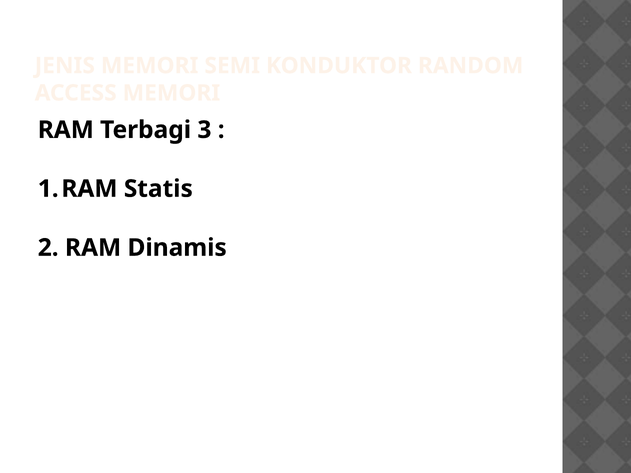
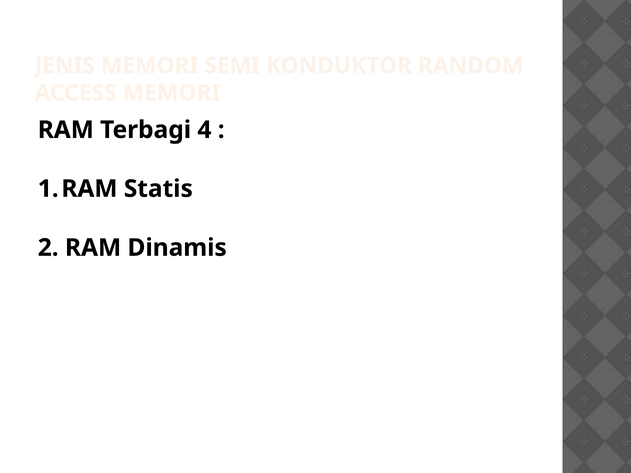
3: 3 -> 4 (204, 130)
